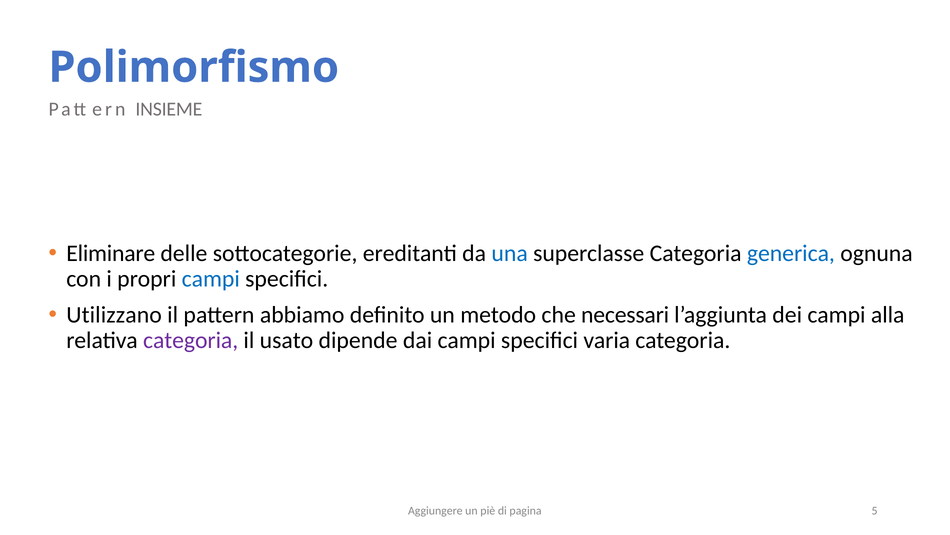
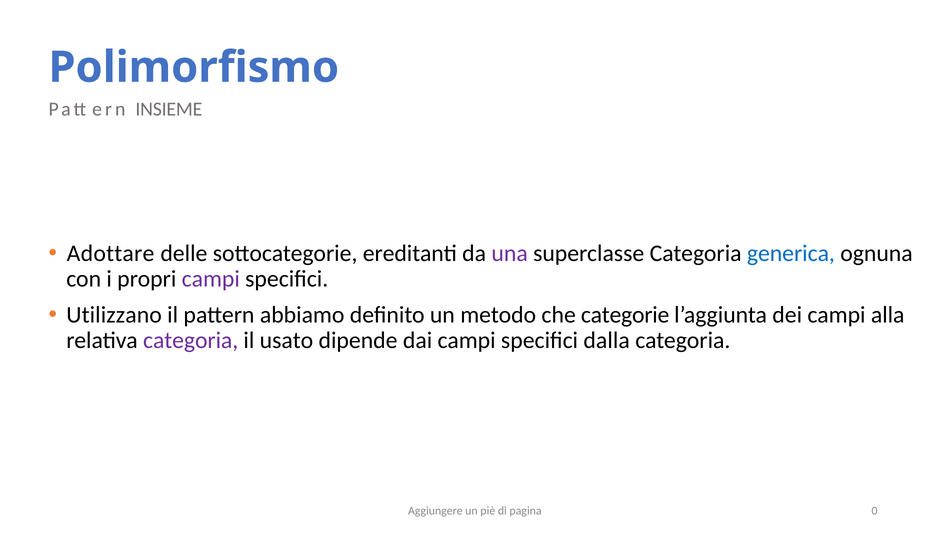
Eliminare: Eliminare -> Adottare (111, 253)
una colour: blue -> purple (510, 253)
campi colour: blue -> purple (211, 279)
necessari: necessari -> categorie (625, 314)
varia: varia -> dalla (607, 340)
5: 5 -> 0 (875, 510)
